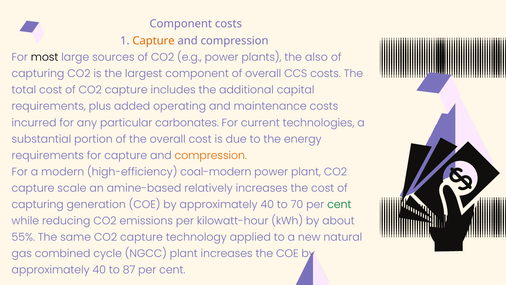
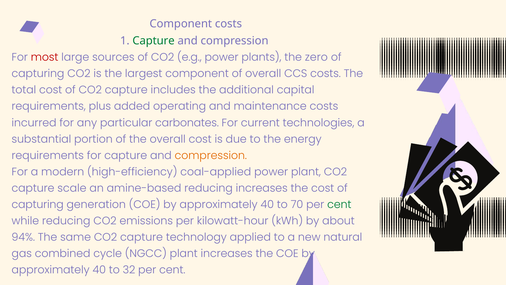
Capture colour: orange -> green (154, 41)
most colour: black -> red (45, 57)
also: also -> zero (316, 57)
coal-modern: coal-modern -> coal-applied (216, 172)
amine-based relatively: relatively -> reducing (209, 188)
55%: 55% -> 94% (23, 237)
87: 87 -> 32 (129, 270)
